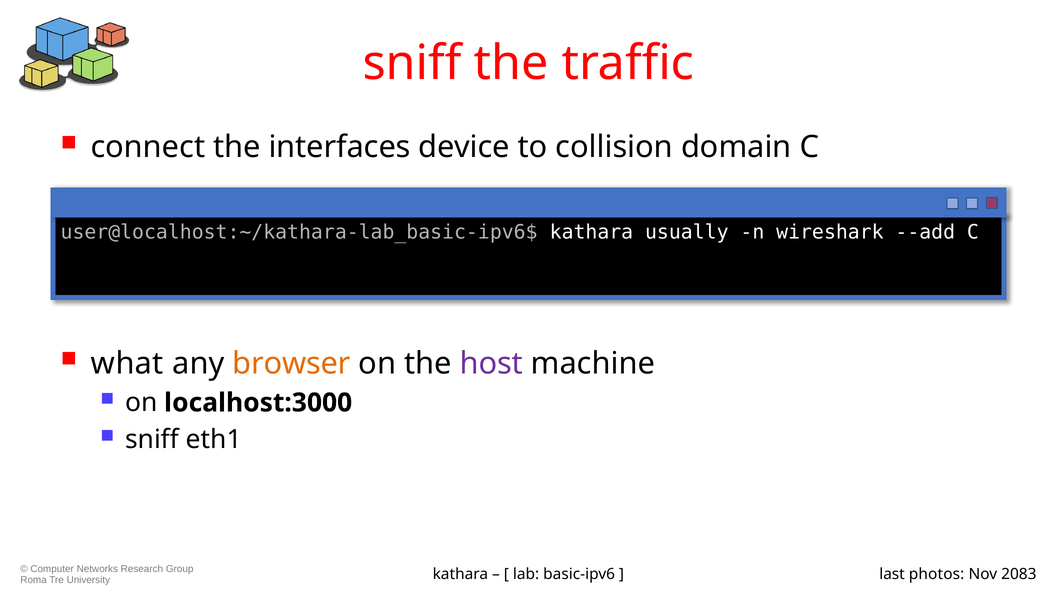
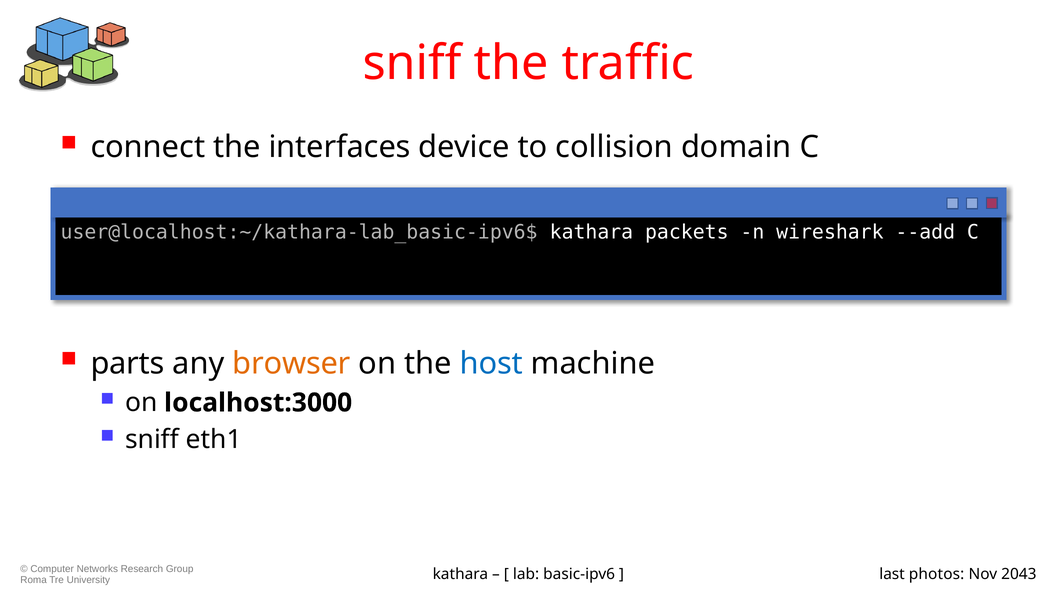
usually: usually -> packets (687, 232)
what: what -> parts (128, 363)
host colour: purple -> blue (491, 363)
2083: 2083 -> 2043 (1019, 574)
